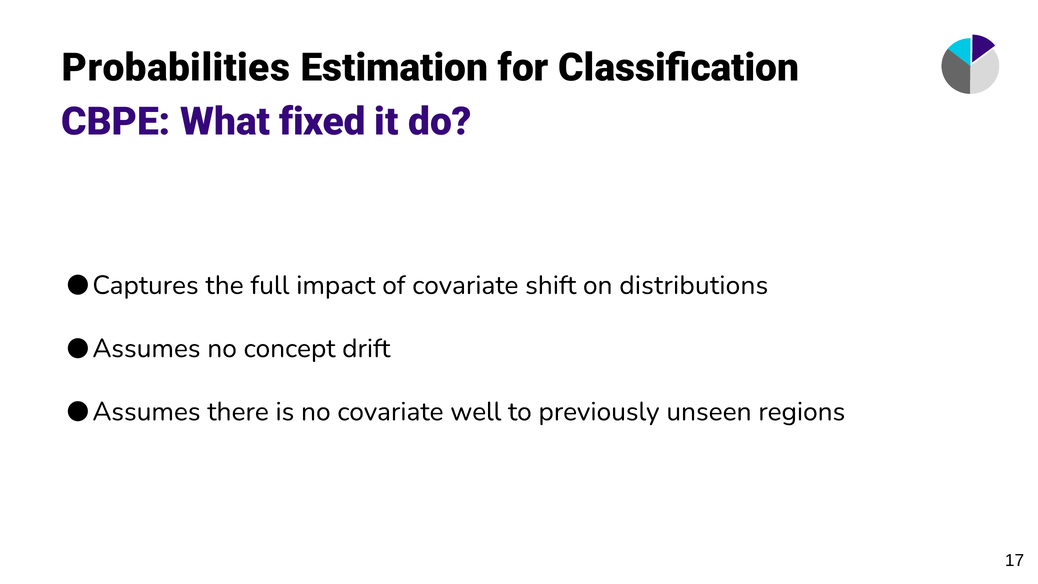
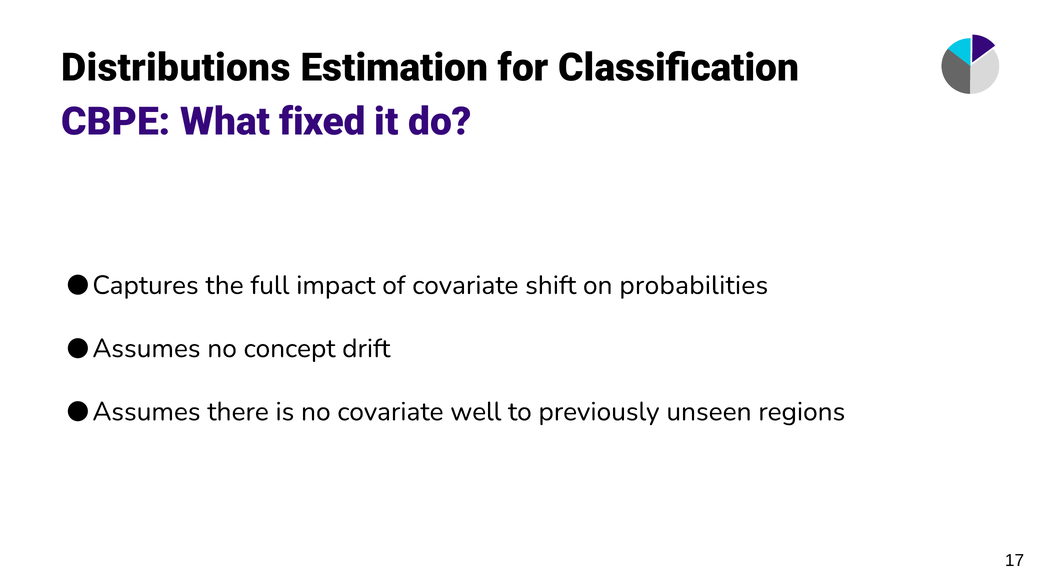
Probabilities: Probabilities -> Distributions (176, 68)
distributions: distributions -> probabilities (694, 285)
